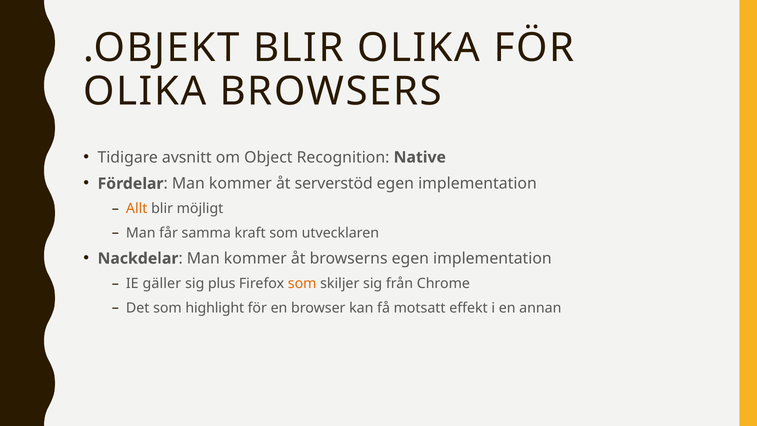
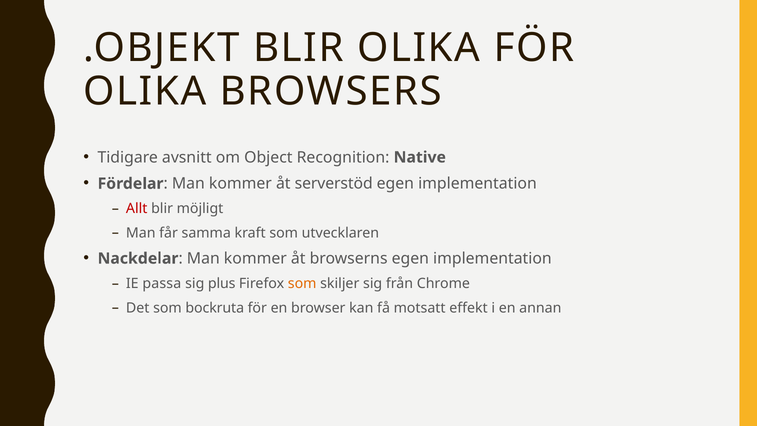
Allt colour: orange -> red (137, 209)
gäller: gäller -> passa (162, 283)
highlight: highlight -> bockruta (215, 308)
